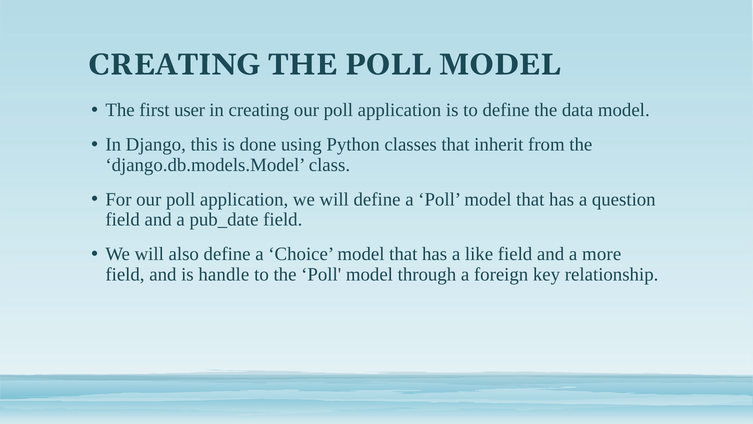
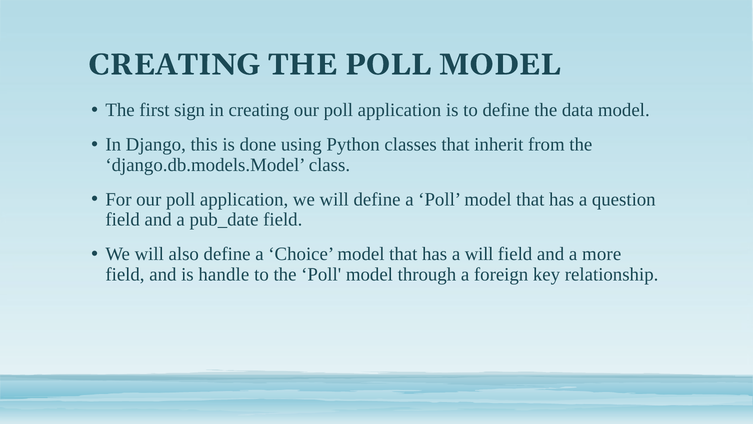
user: user -> sign (190, 110)
a like: like -> will (479, 254)
